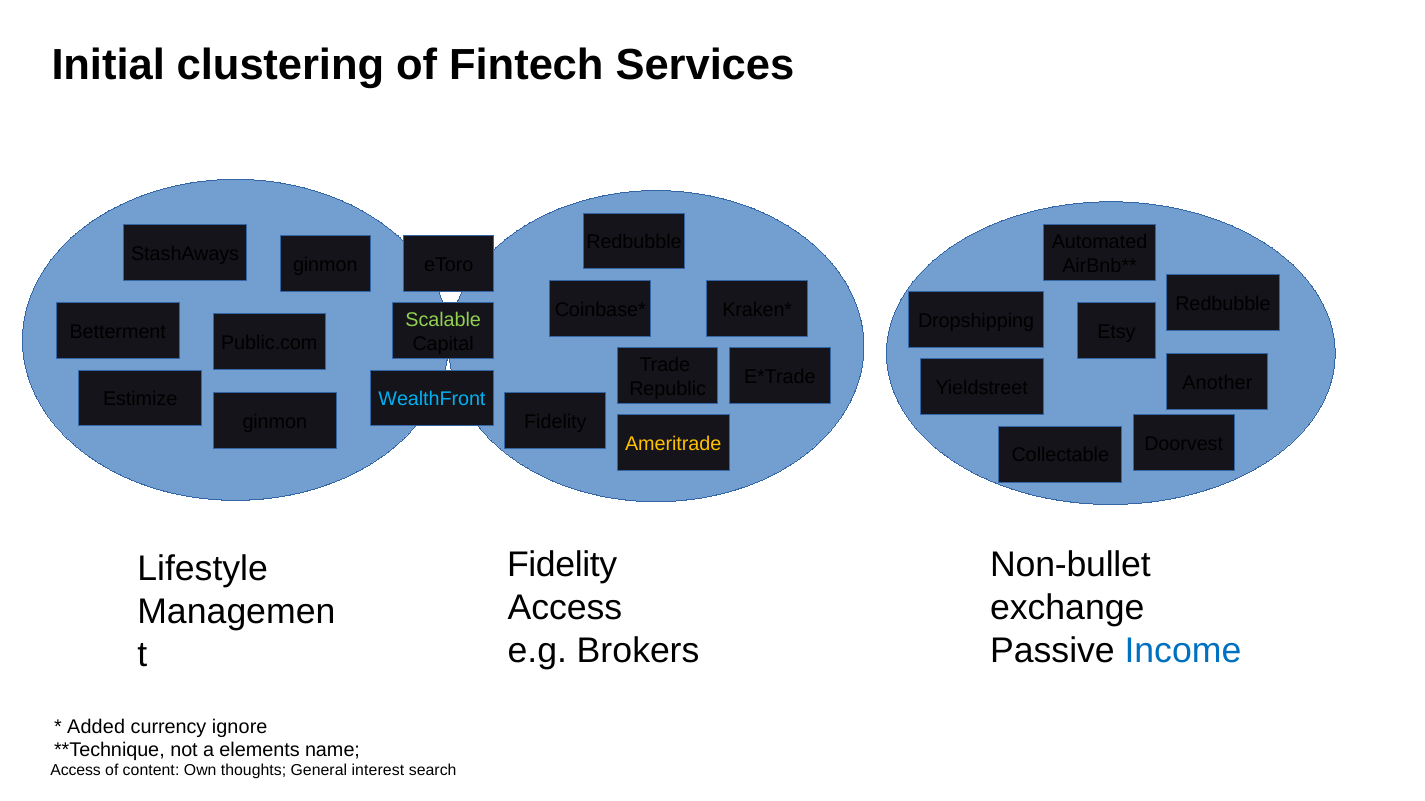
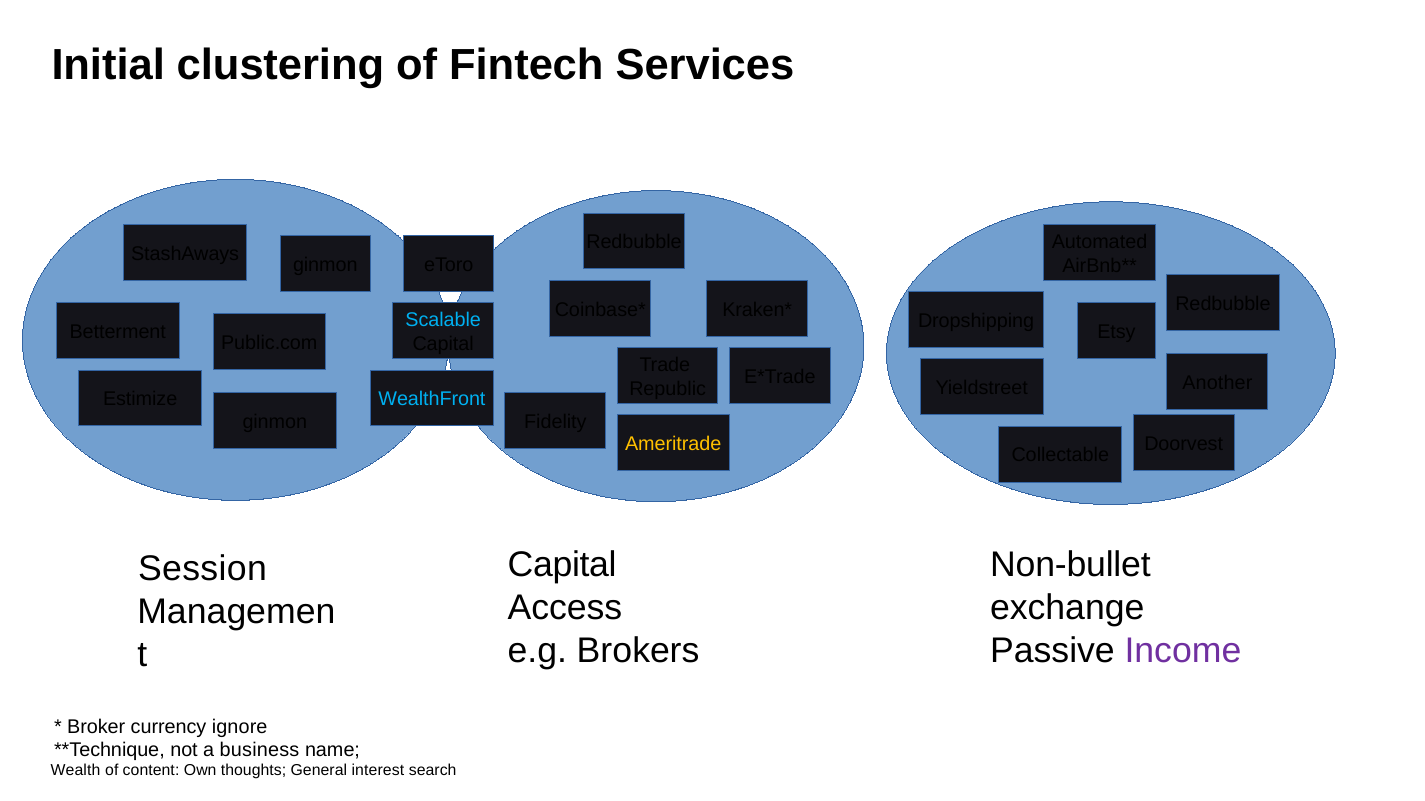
Scalable colour: light green -> light blue (443, 320)
Fidelity: Fidelity -> Capital (562, 565)
Lifestyle: Lifestyle -> Session (202, 569)
Income colour: blue -> purple (1183, 651)
Added: Added -> Broker (96, 727)
elements: elements -> business (260, 751)
Access: Access -> Wealth (76, 771)
